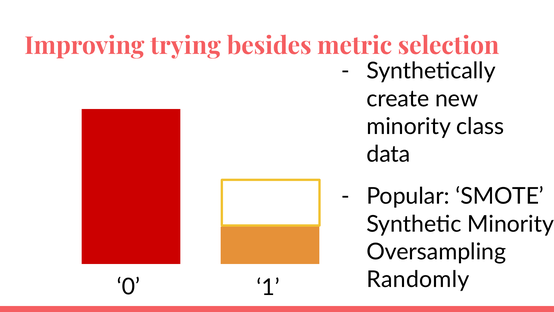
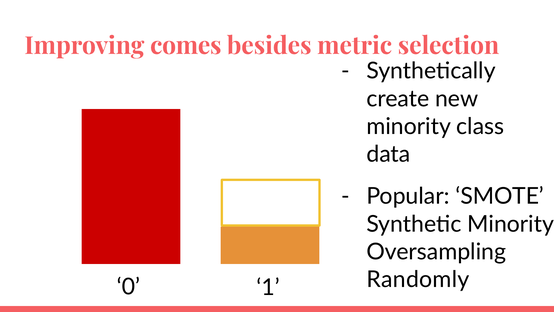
trying: trying -> comes (186, 46)
